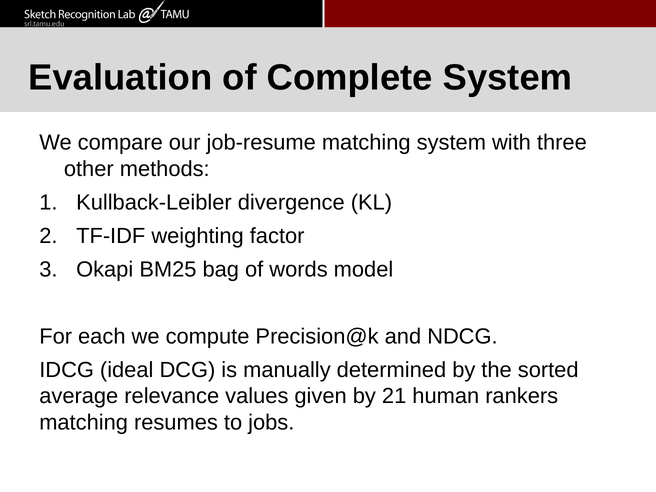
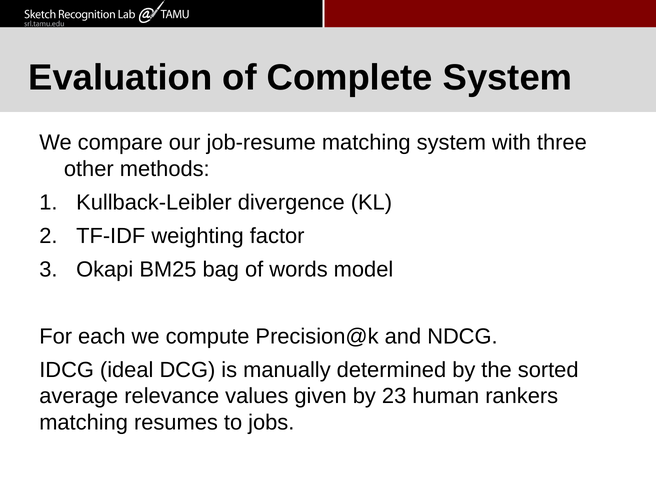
21: 21 -> 23 (394, 396)
